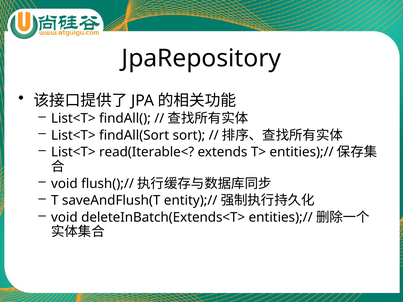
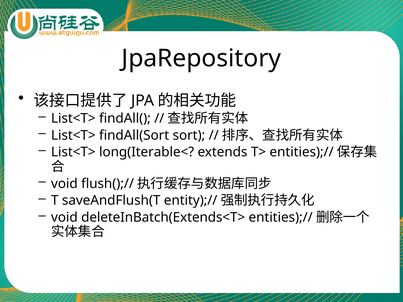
read(Iterable<: read(Iterable< -> long(Iterable< (147, 152)
